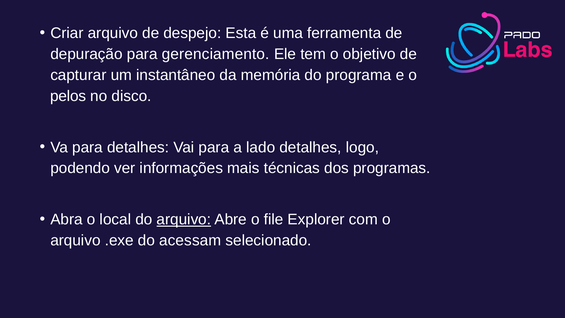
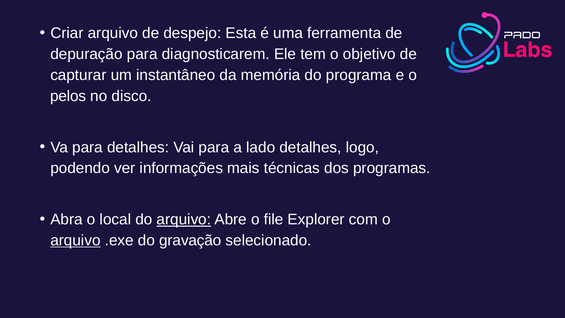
gerenciamento: gerenciamento -> diagnosticarem (216, 54)
arquivo underline: none -> present (75, 240)
acessam: acessam -> gravação (190, 240)
